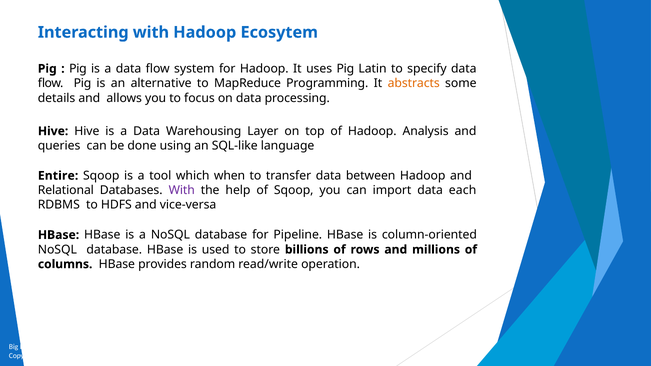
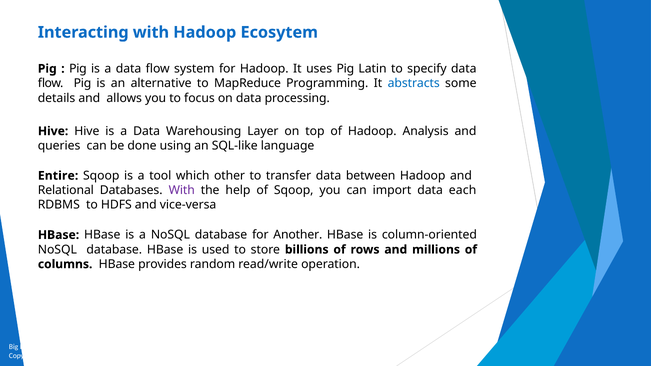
abstracts colour: orange -> blue (414, 83)
when: when -> other (230, 176)
Pipeline: Pipeline -> Another (298, 235)
